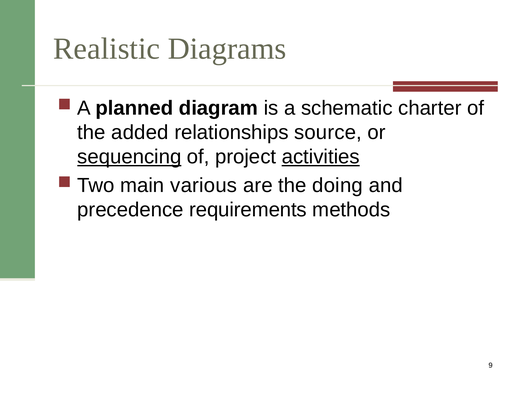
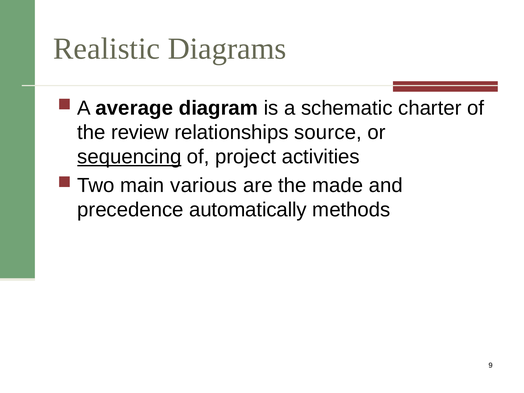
planned: planned -> average (134, 108)
added: added -> review (140, 132)
activities underline: present -> none (321, 157)
doing: doing -> made (338, 185)
requirements: requirements -> automatically (248, 210)
